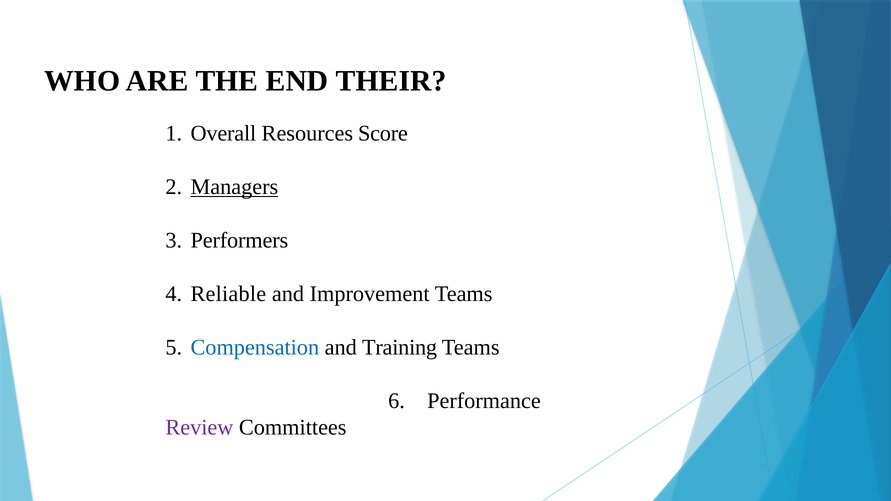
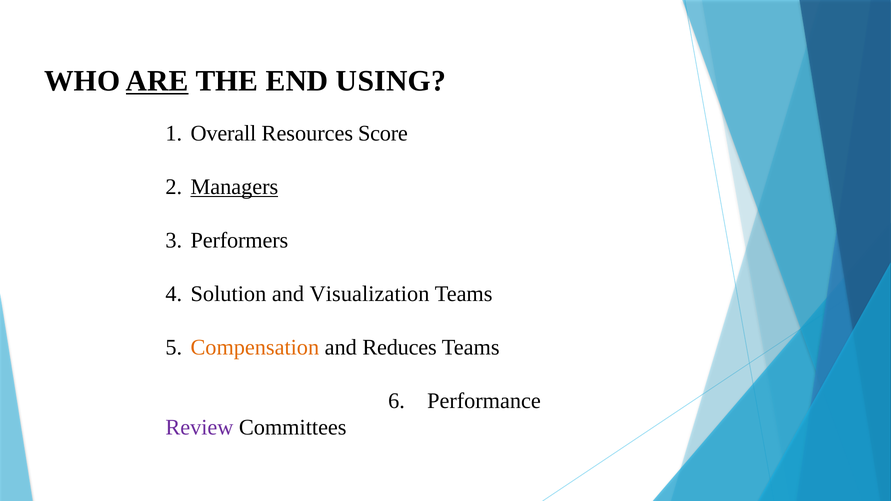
ARE underline: none -> present (157, 81)
THEIR: THEIR -> USING (391, 81)
Reliable: Reliable -> Solution (228, 294)
Improvement: Improvement -> Visualization (370, 294)
Compensation colour: blue -> orange (255, 347)
Training: Training -> Reduces (400, 347)
